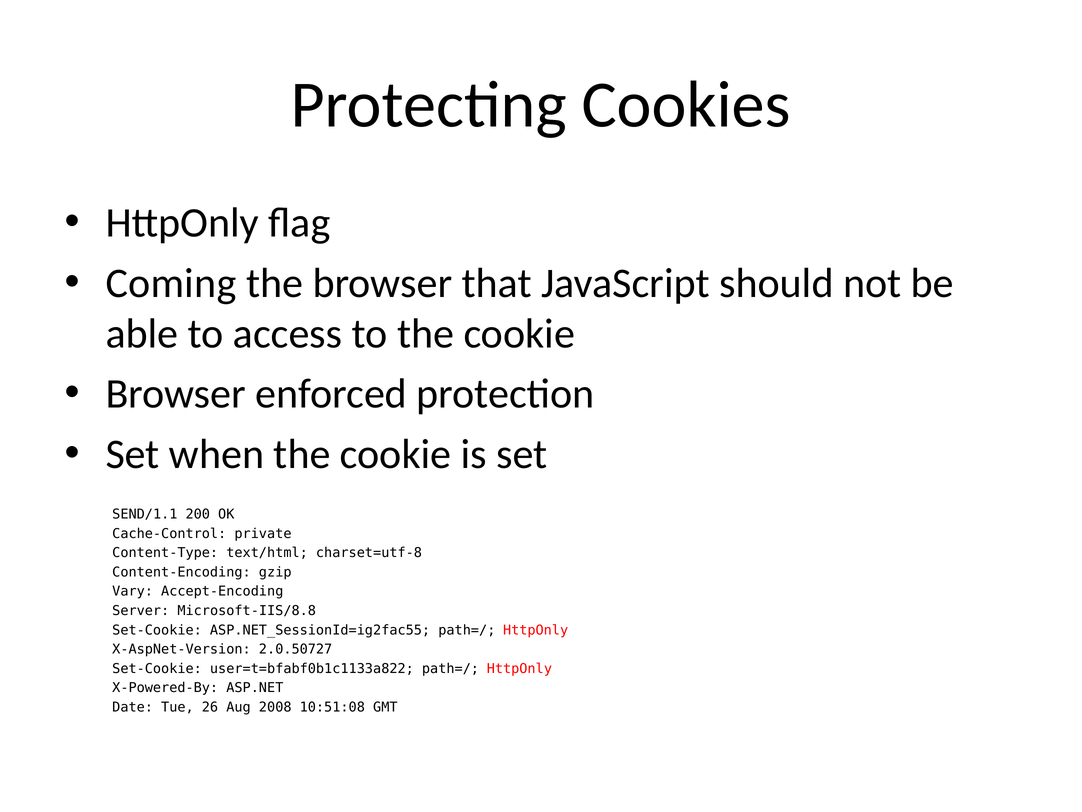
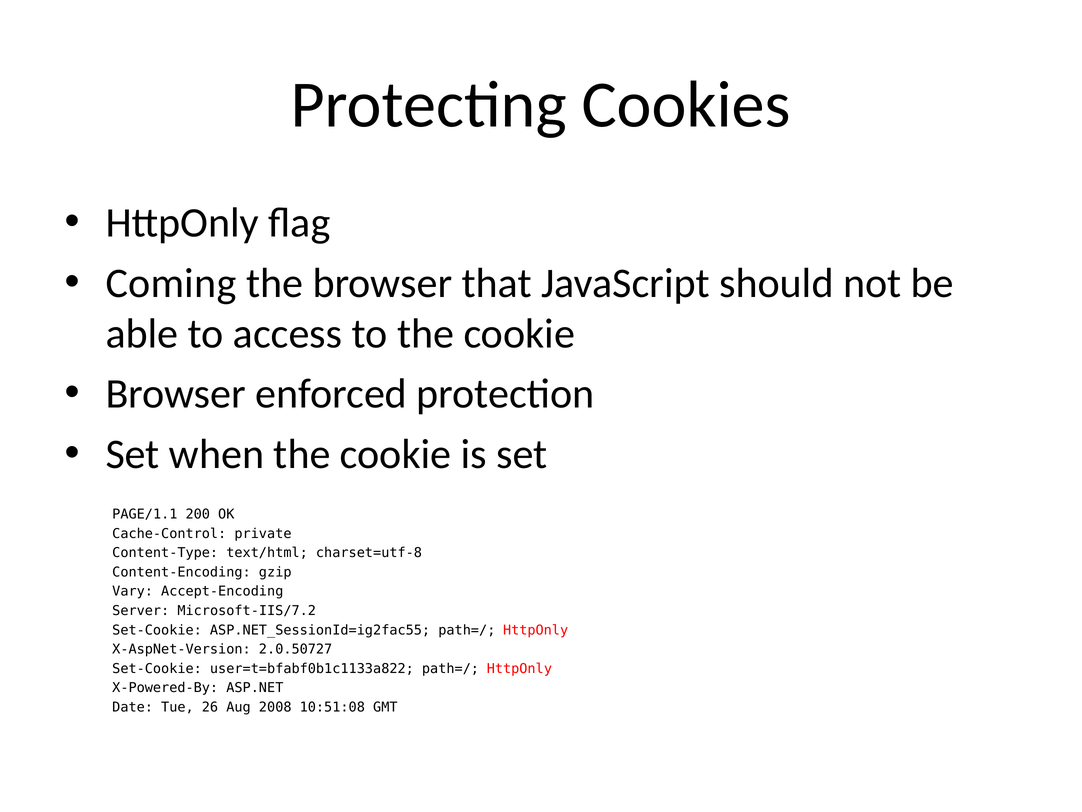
SEND/1.1: SEND/1.1 -> PAGE/1.1 (145, 514)
Microsoft-IIS/8.8: Microsoft-IIS/8.8 -> Microsoft-IIS/7.2 (247, 610)
